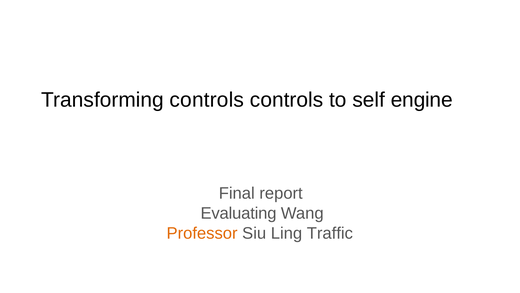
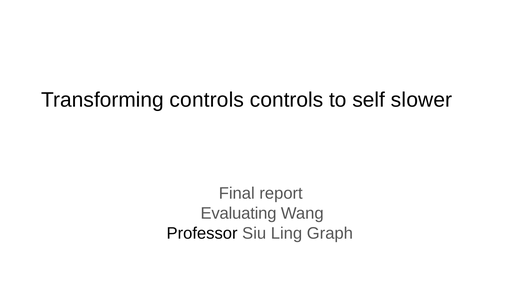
engine: engine -> slower (422, 100)
Professor colour: orange -> black (202, 233)
Traffic: Traffic -> Graph (330, 233)
